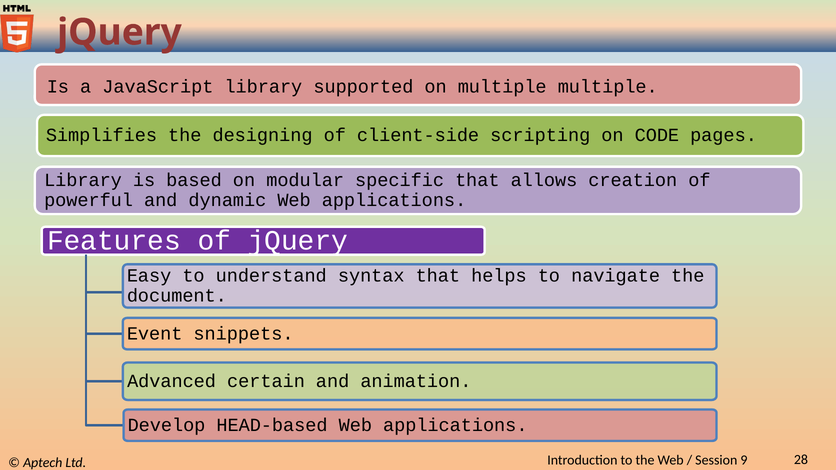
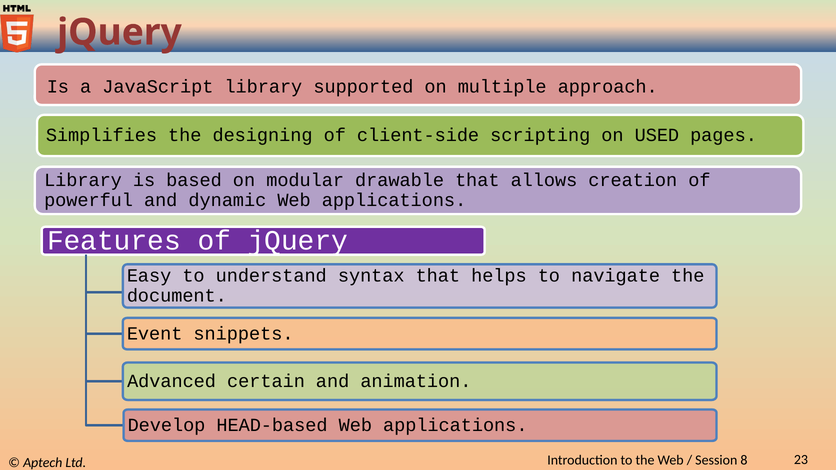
multiple multiple: multiple -> approach (608, 87)
CODE: CODE -> USED (657, 135)
specific: specific -> drawable (400, 180)
9: 9 -> 8 (744, 460)
28: 28 -> 23 (801, 460)
